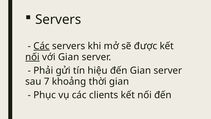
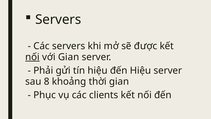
Các underline: present -> none (42, 46)
đến Gian: Gian -> Hiệu (141, 70)
7: 7 -> 8 (47, 81)
